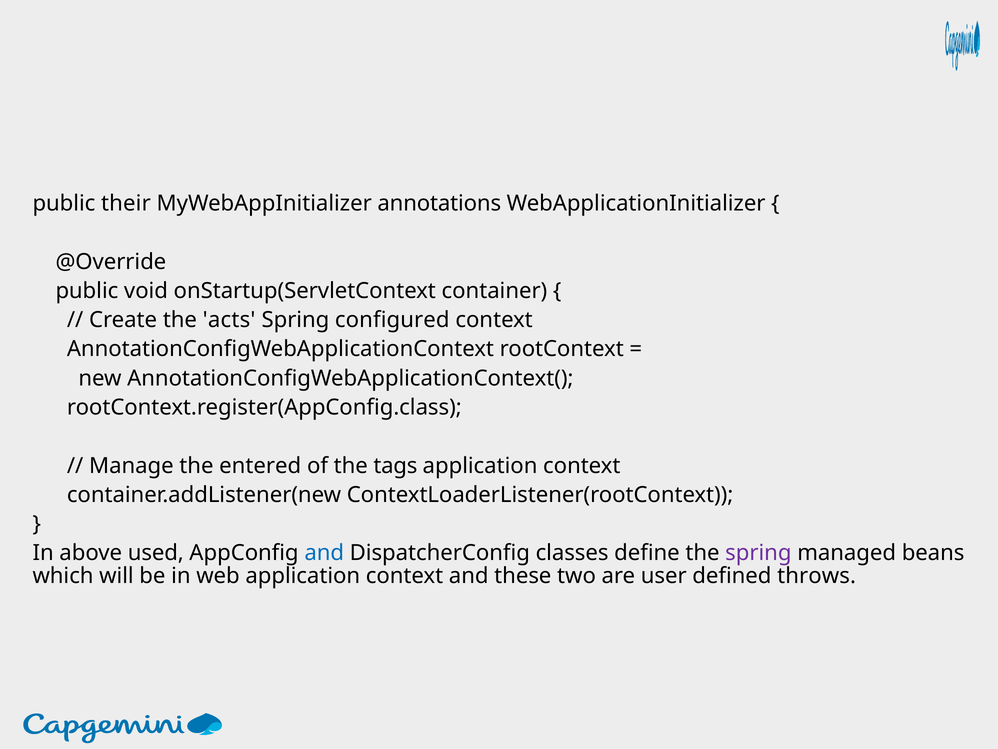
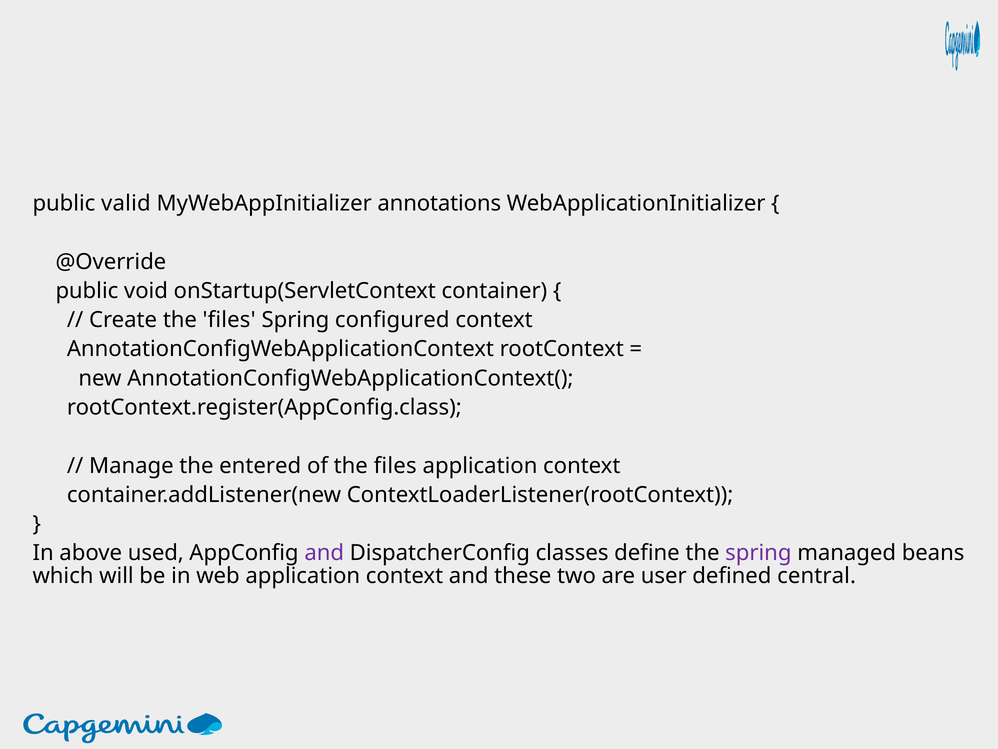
their: their -> valid (126, 203)
Create the acts: acts -> files (229, 320)
of the tags: tags -> files (395, 465)
and colour: blue -> purple (324, 553)
throws: throws -> central (817, 576)
